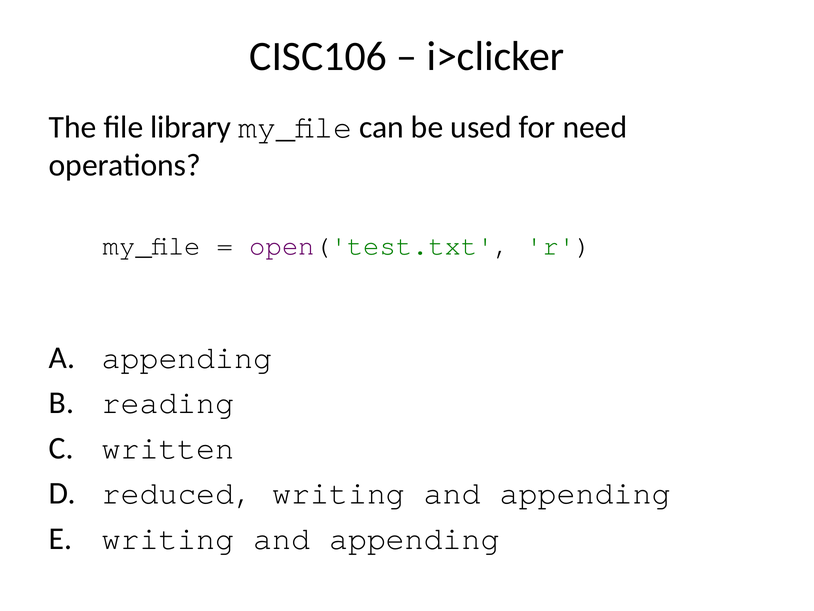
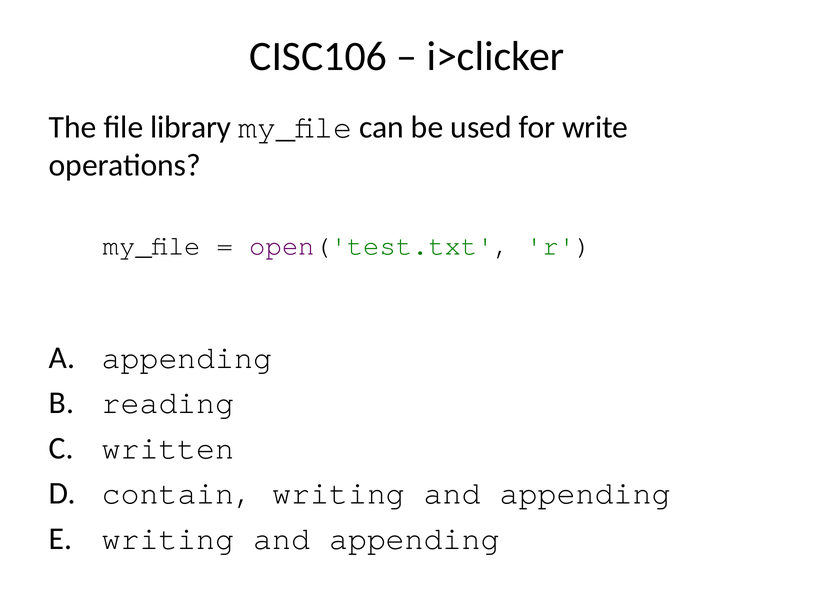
need: need -> write (595, 127)
reduced: reduced -> contain (178, 493)
